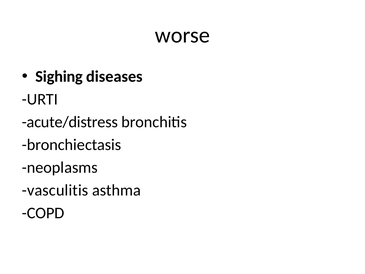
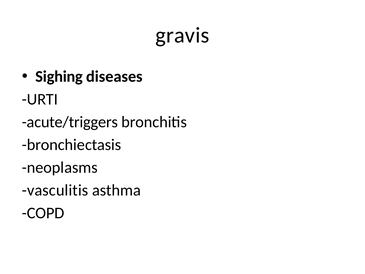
worse: worse -> gravis (182, 35)
acute/distress: acute/distress -> acute/triggers (70, 122)
